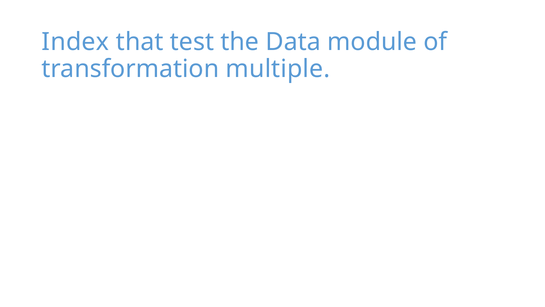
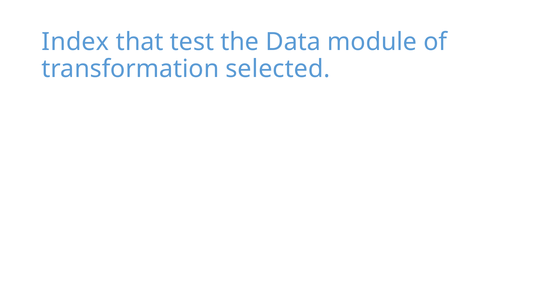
multiple: multiple -> selected (278, 69)
